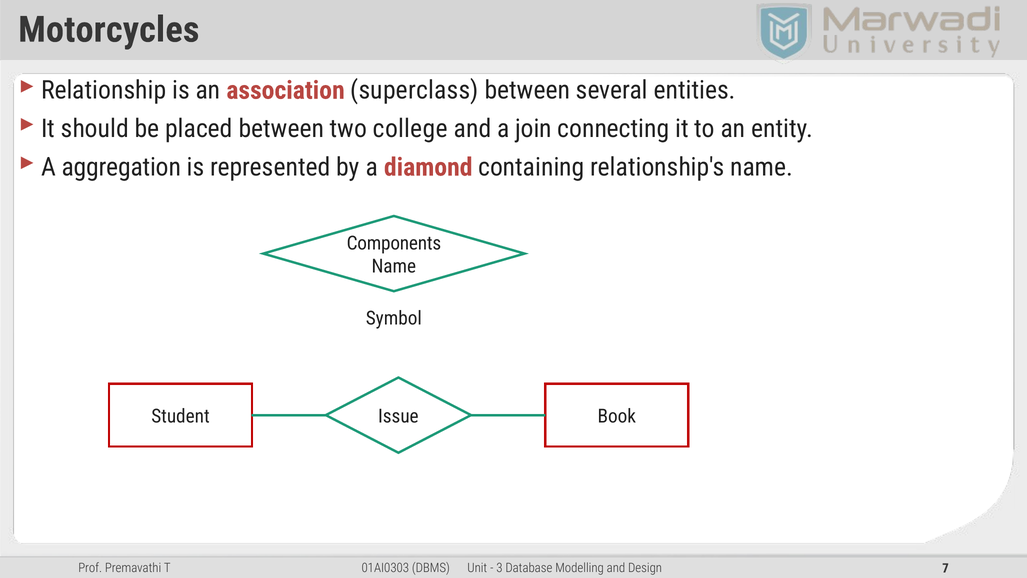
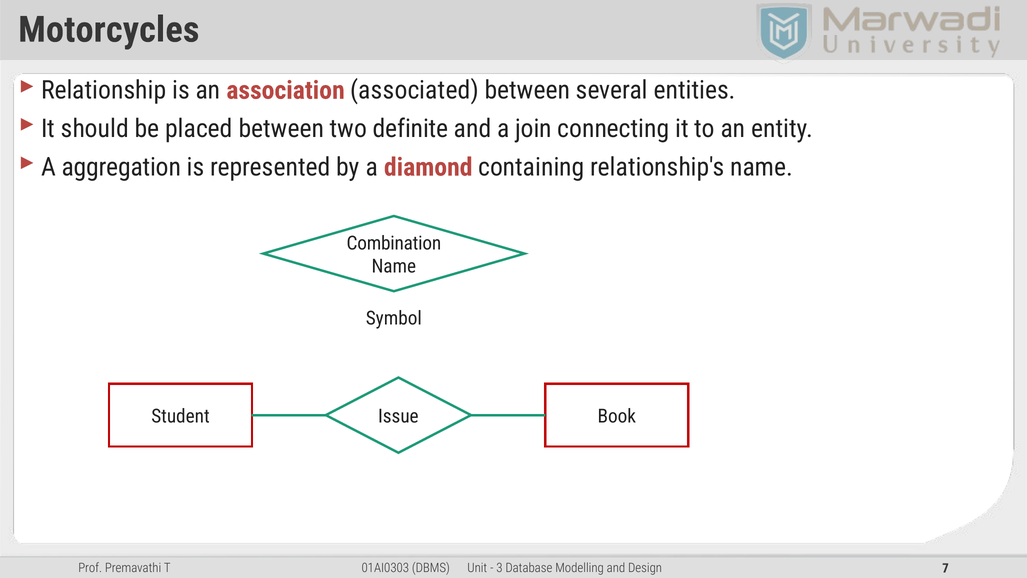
superclass: superclass -> associated (415, 90)
college: college -> definite (411, 129)
Components: Components -> Combination (394, 243)
